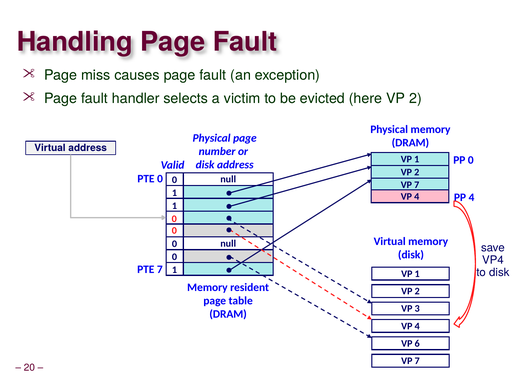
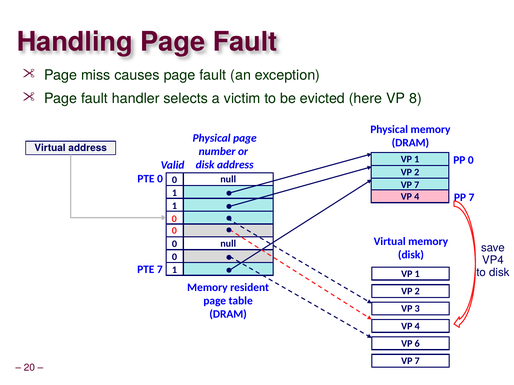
here VP 2: 2 -> 8 (415, 99)
PP 4: 4 -> 7 (471, 198)
